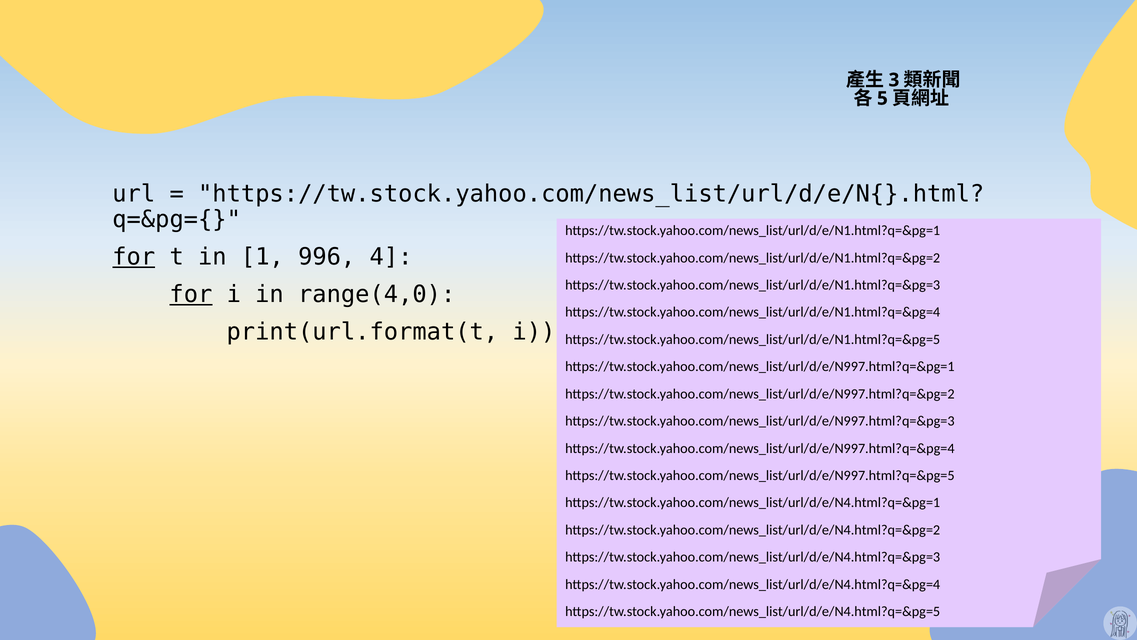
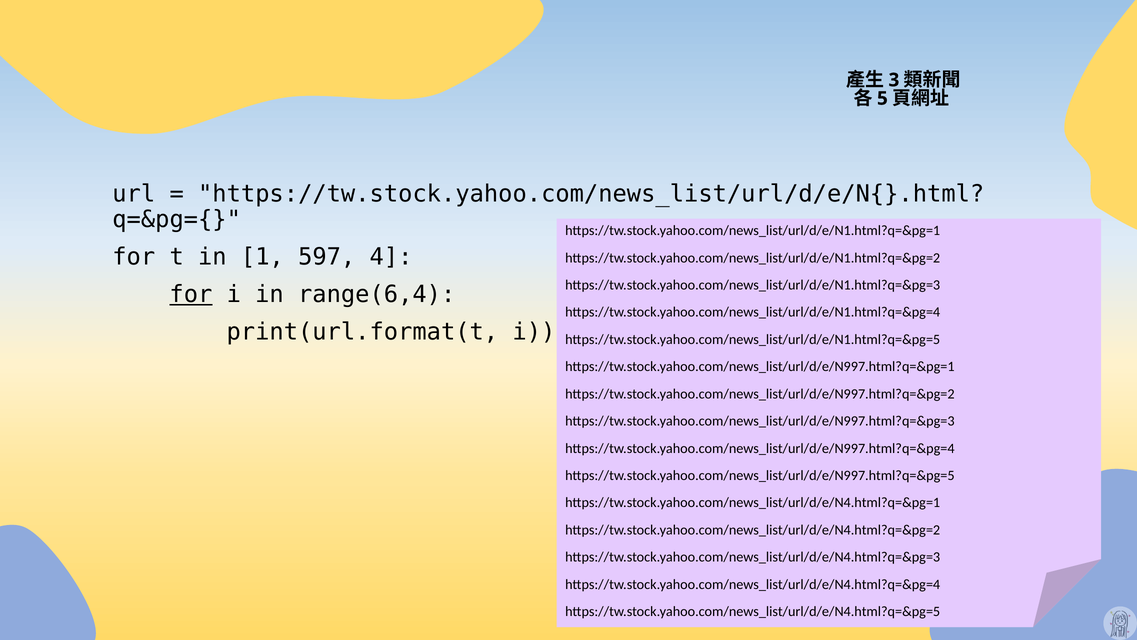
for underline: present -> none (134, 257)
996: 996 -> 597 (327, 257)
range(4,0: range(4,0 -> range(6,4 (377, 294)
